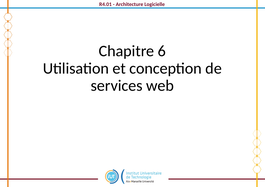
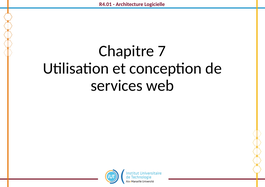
6: 6 -> 7 (162, 51)
